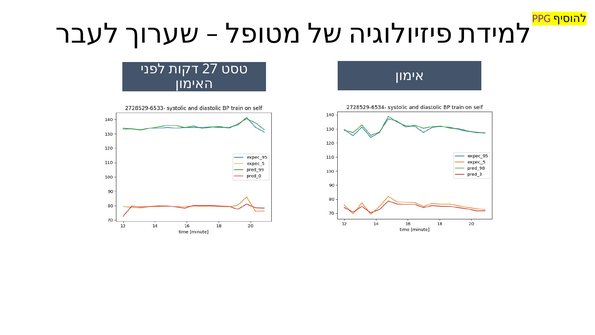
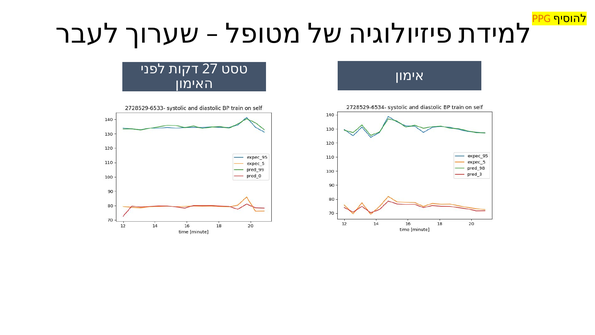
PPG colour: purple -> orange (541, 19)
